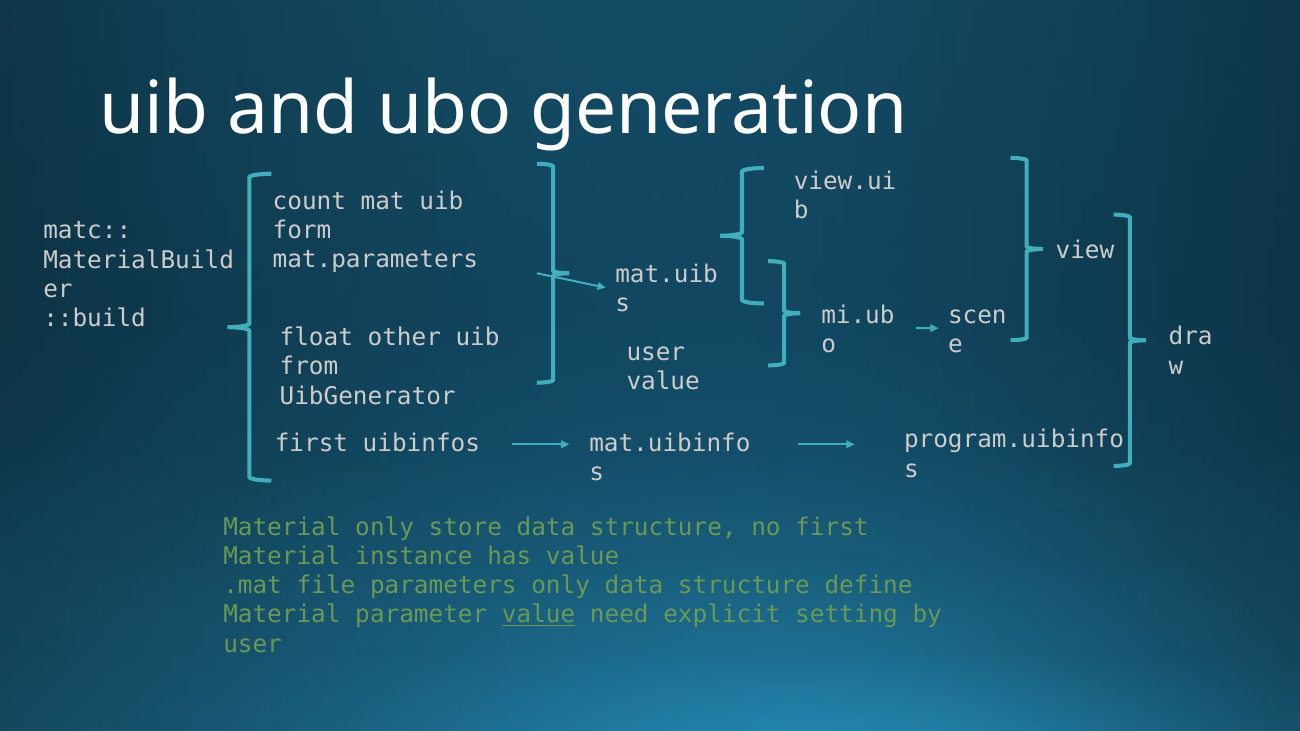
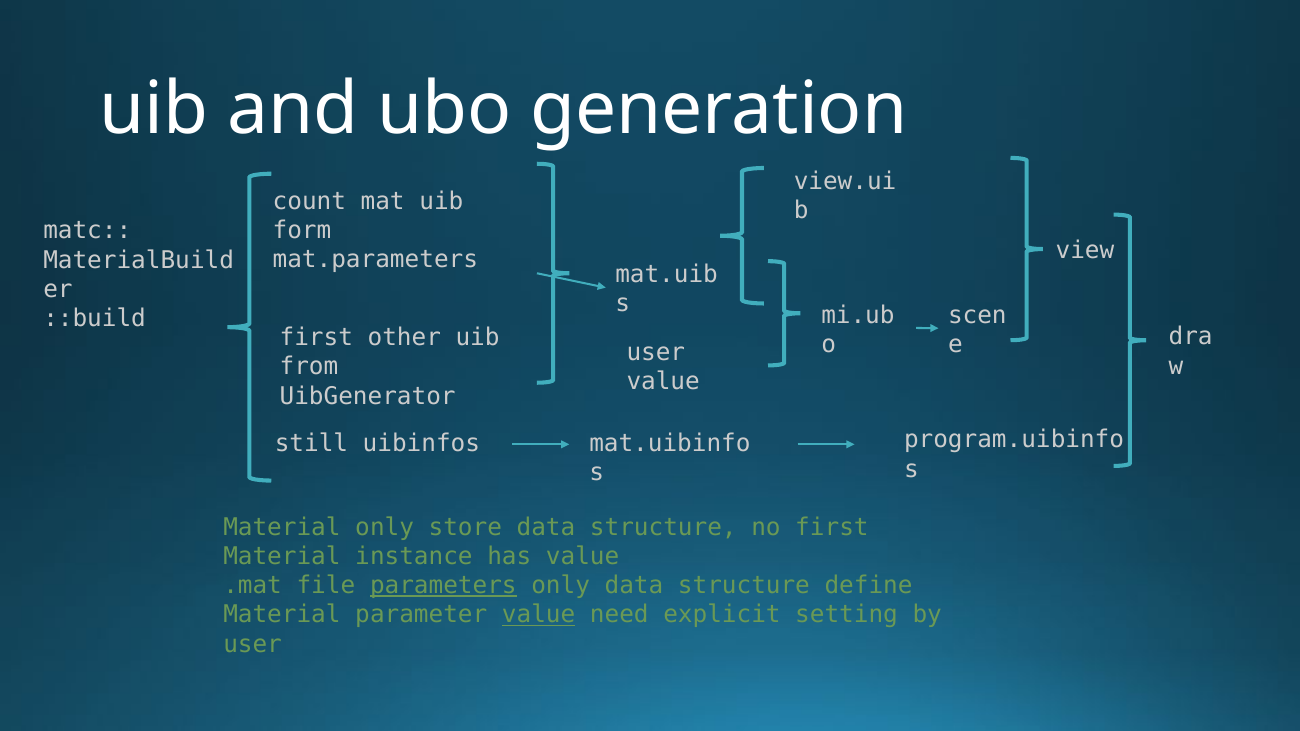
float: float -> first (316, 338)
first: first -> still (311, 444)
parameters underline: none -> present (443, 586)
